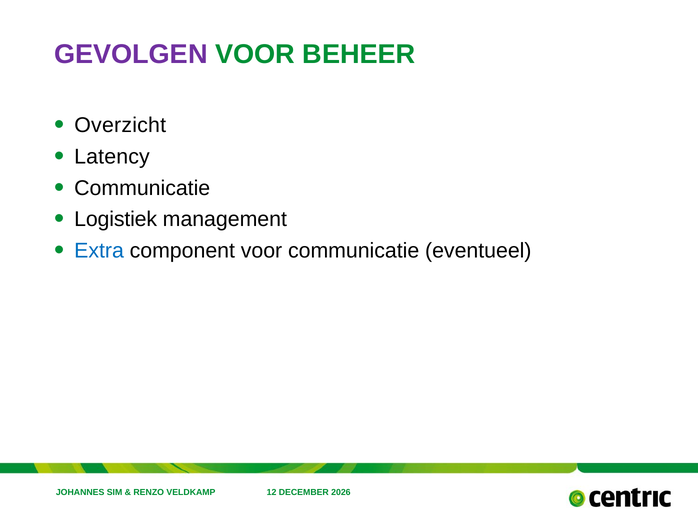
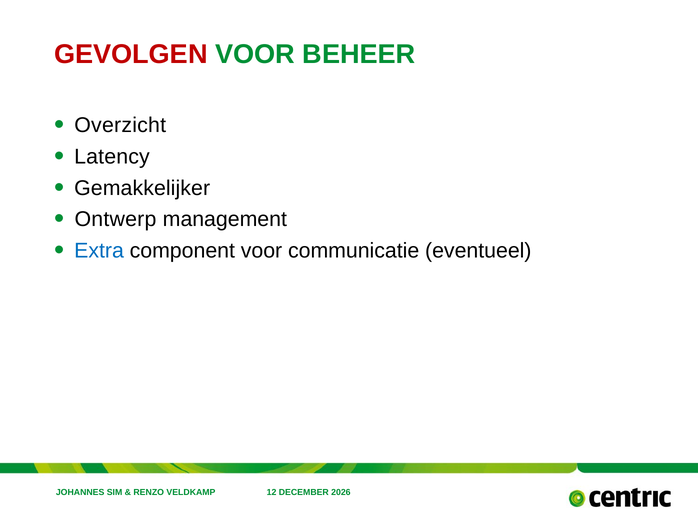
GEVOLGEN colour: purple -> red (131, 54)
Communicatie: Communicatie -> Gemakkelijker (142, 188)
Logistiek: Logistiek -> Ontwerp (115, 220)
